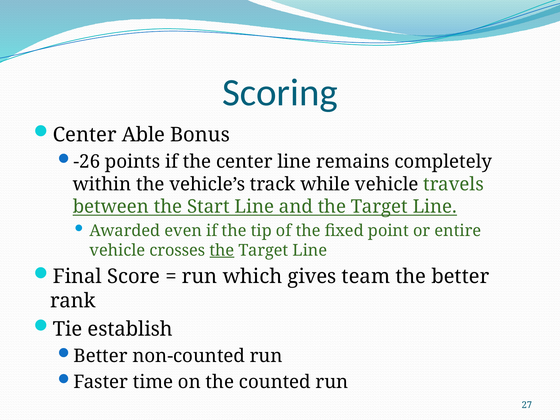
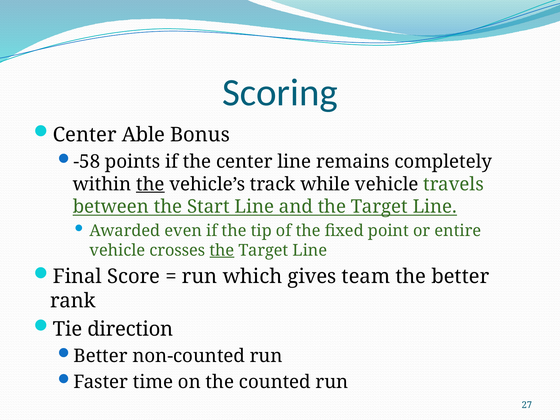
-26: -26 -> -58 (87, 162)
the underline: none -> present (150, 184)
establish: establish -> direction (130, 329)
